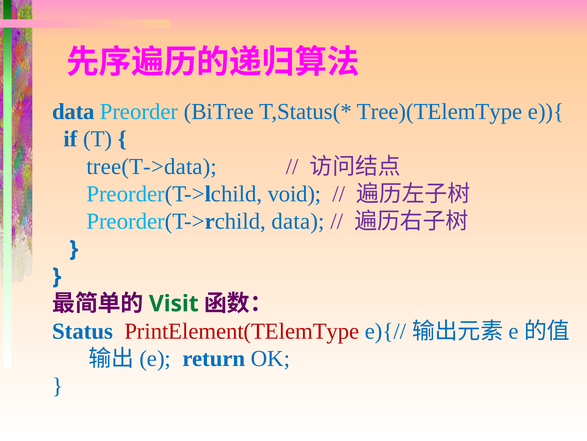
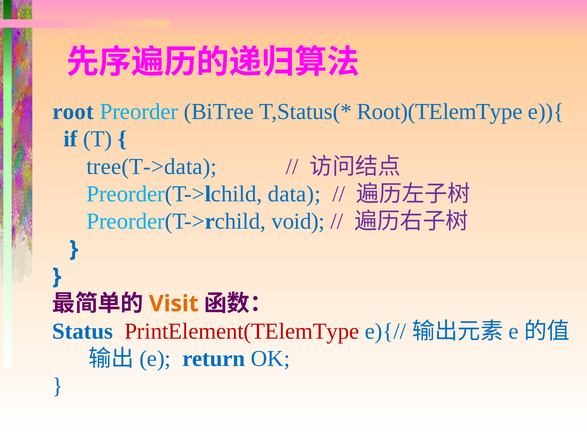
data: data -> root (73, 111)
Tree)(TElemType: Tree)(TElemType -> Root)(TElemType (440, 111)
void: void -> data (294, 194)
Preorder(T->rchild data: data -> void (298, 221)
Visit colour: green -> orange (174, 303)
